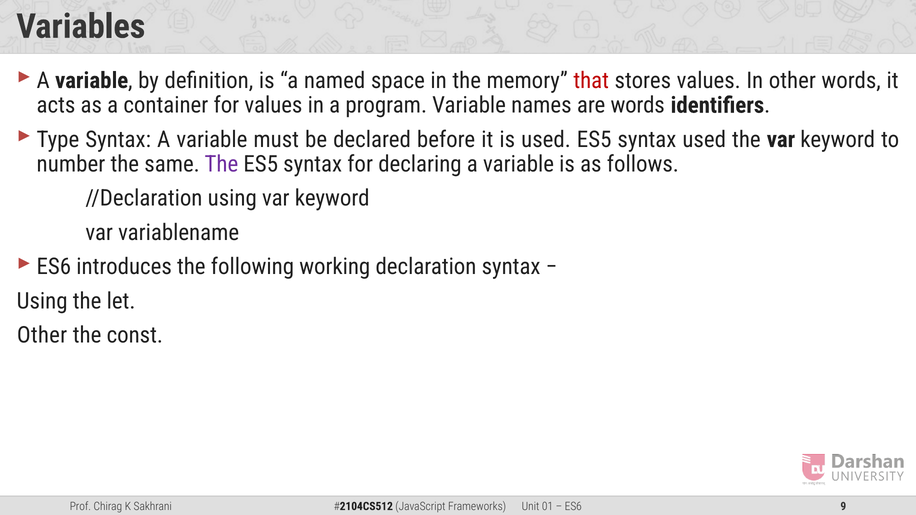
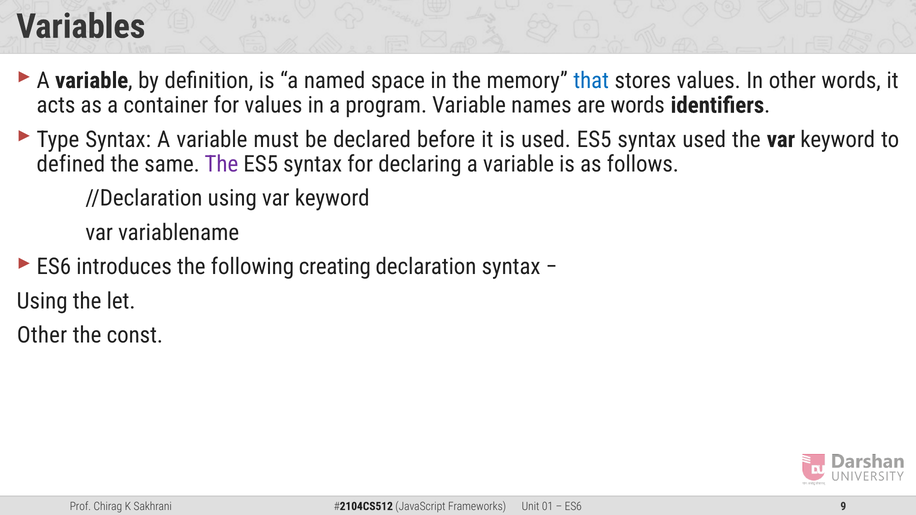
that colour: red -> blue (591, 81)
number: number -> defined (71, 164)
working: working -> creating (335, 267)
